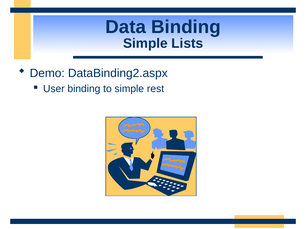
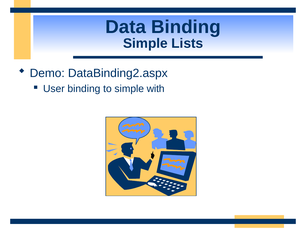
rest: rest -> with (156, 89)
